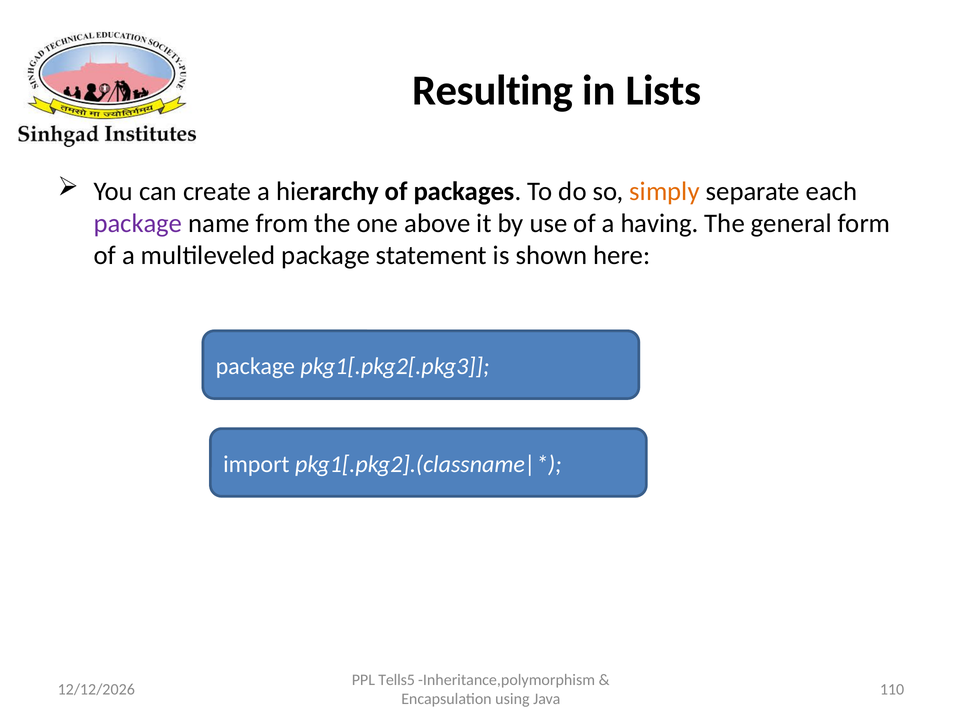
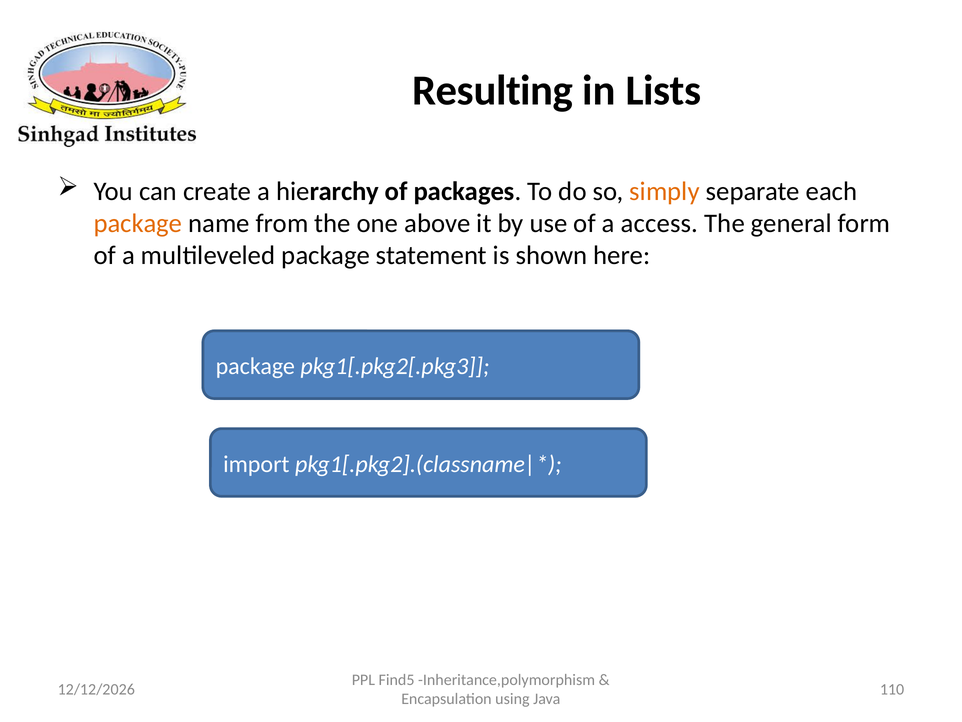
package colour: purple -> orange (138, 223)
having: having -> access (659, 223)
Tells5: Tells5 -> Find5 (397, 679)
